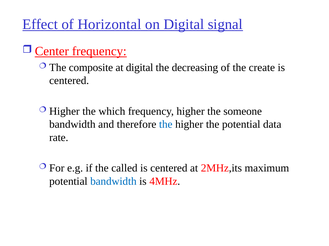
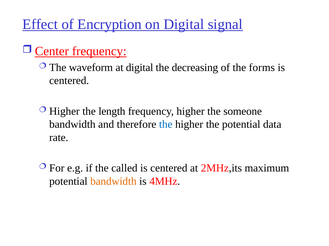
Horizontal: Horizontal -> Encryption (110, 24)
composite: composite -> waveform (91, 68)
create: create -> forms (262, 68)
which: which -> length (112, 112)
bandwidth colour: blue -> orange (113, 182)
